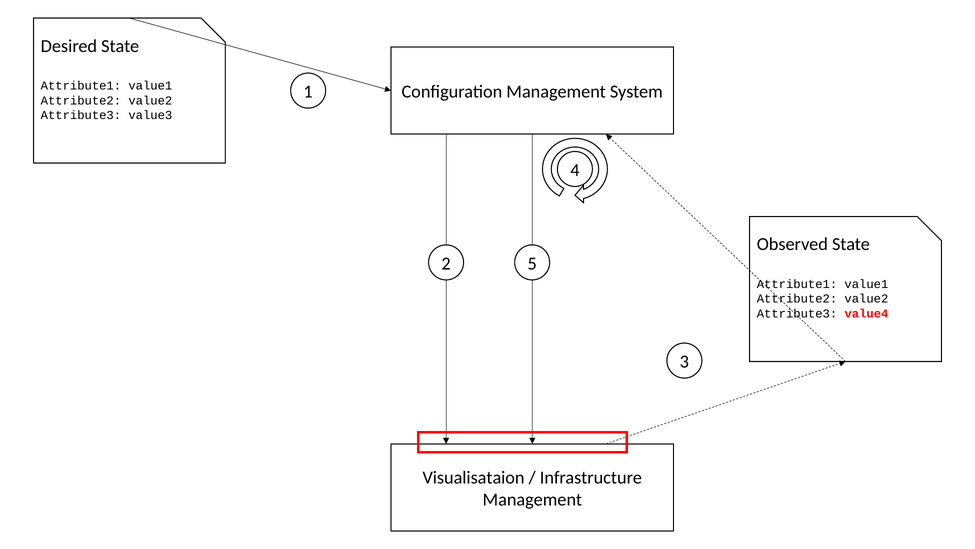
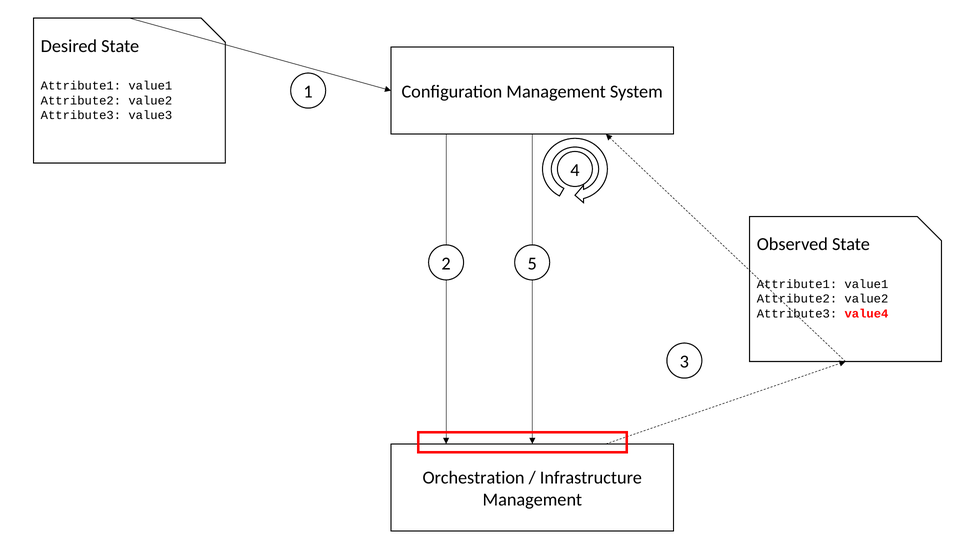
Visualisataion: Visualisataion -> Orchestration (474, 477)
